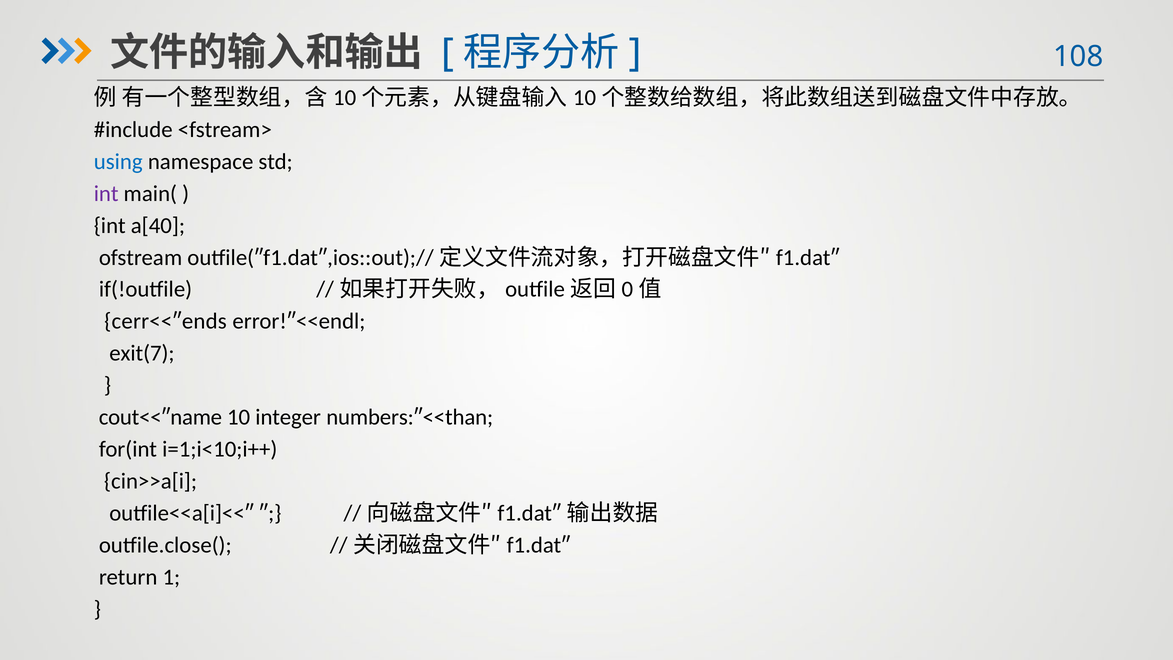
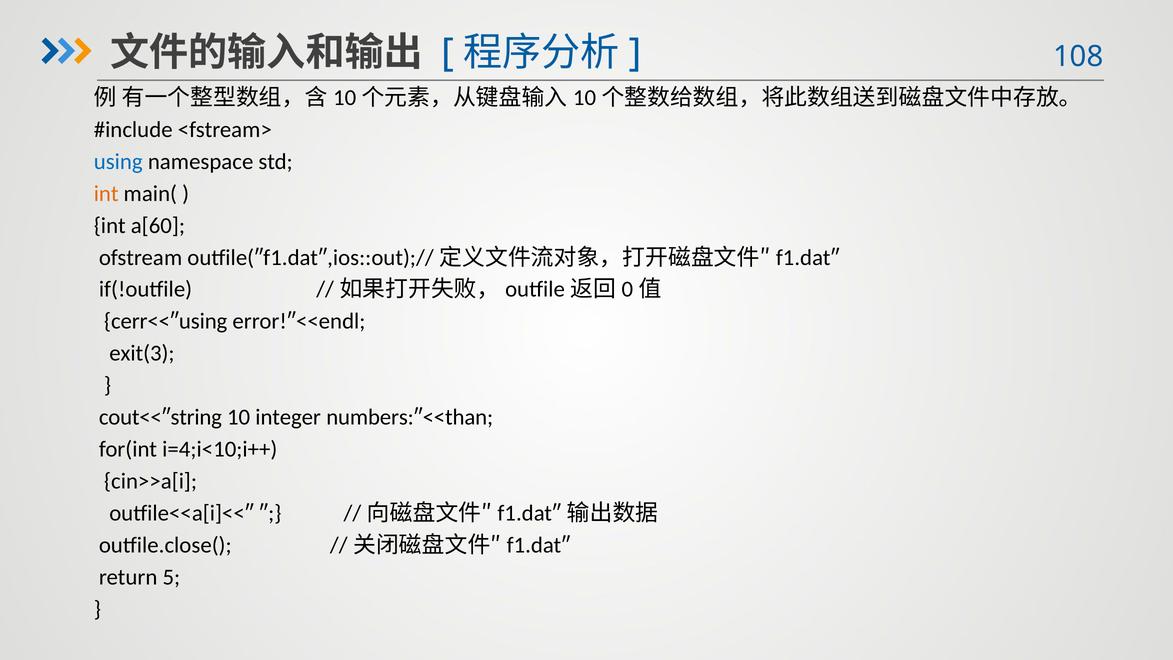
int colour: purple -> orange (106, 193)
a[40: a[40 -> a[60 (158, 225)
cerr<<″ends: cerr<<″ends -> cerr<<″using (166, 321)
exit(7: exit(7 -> exit(3 (142, 353)
cout<<″name: cout<<″name -> cout<<″string (160, 417)
i=1;i<10;i++: i=1;i<10;i++ -> i=4;i<10;i++ (220, 449)
1: 1 -> 5 (171, 577)
